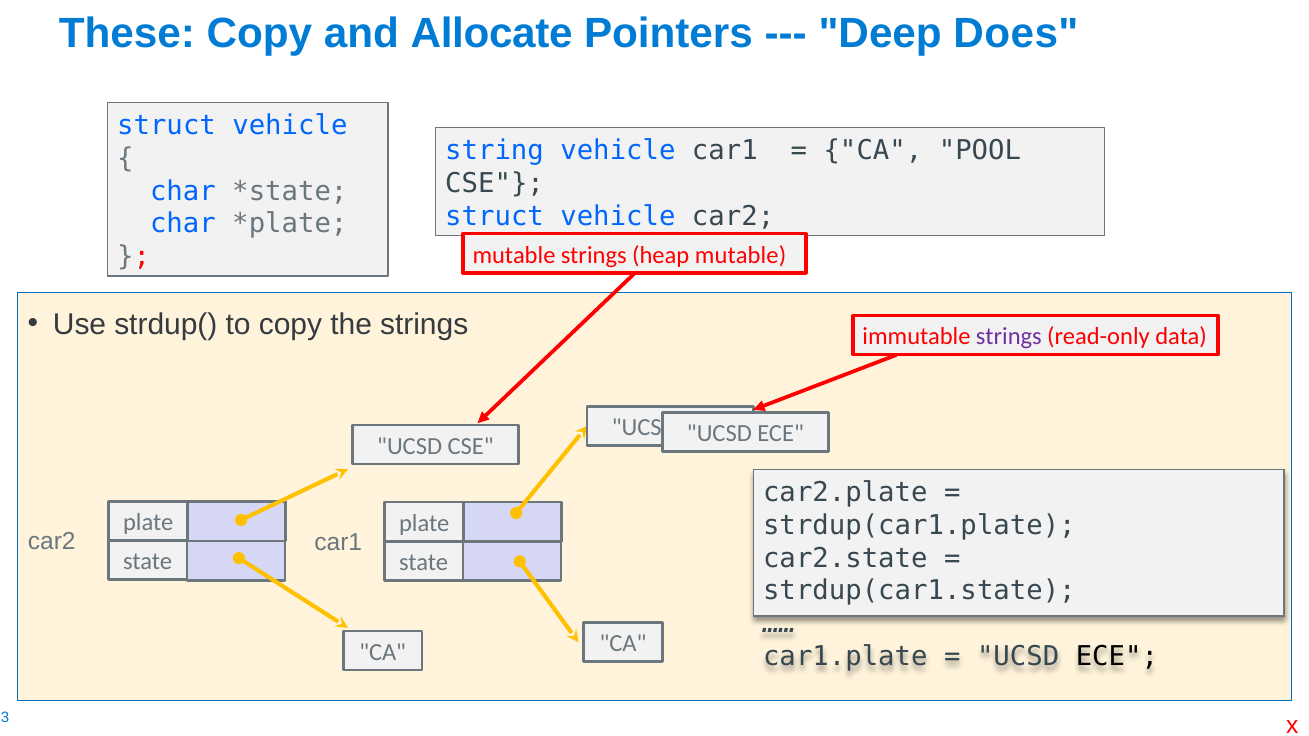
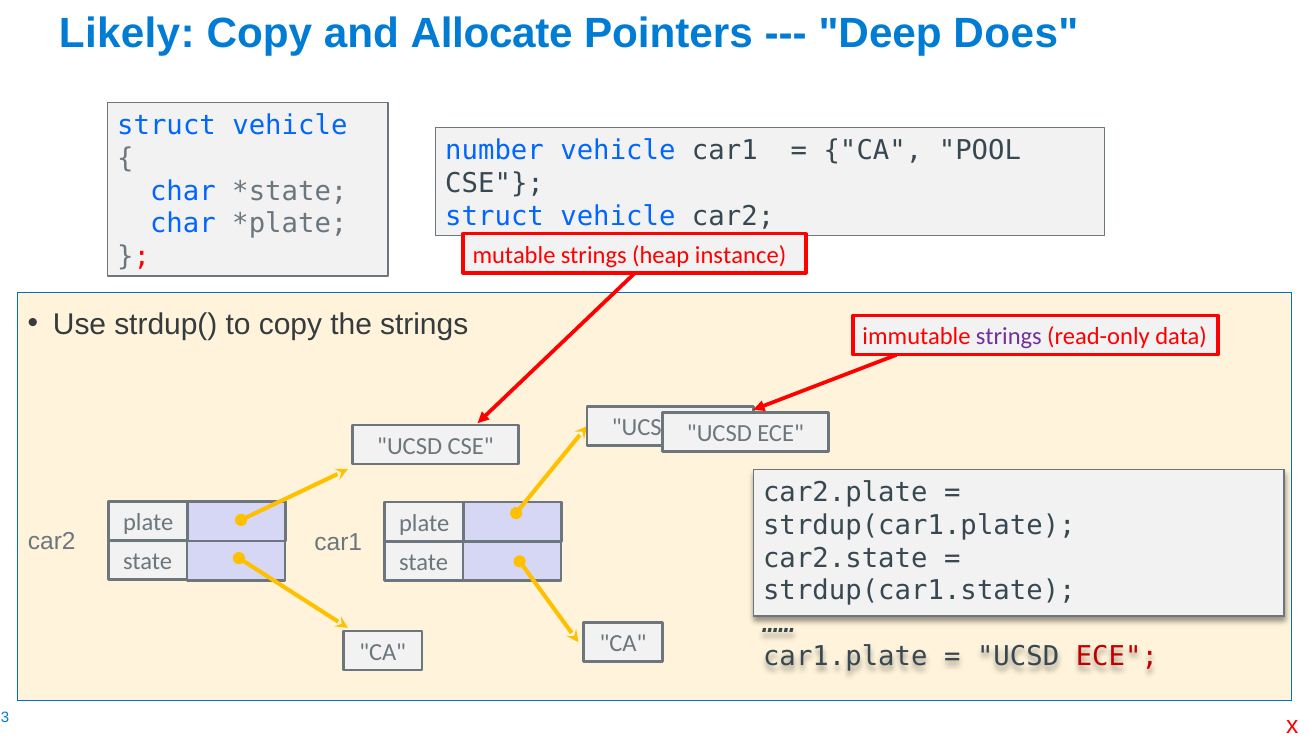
These: These -> Likely (127, 33)
string: string -> number (495, 151)
heap mutable: mutable -> instance (741, 255)
ECE colour: black -> red (1117, 657)
